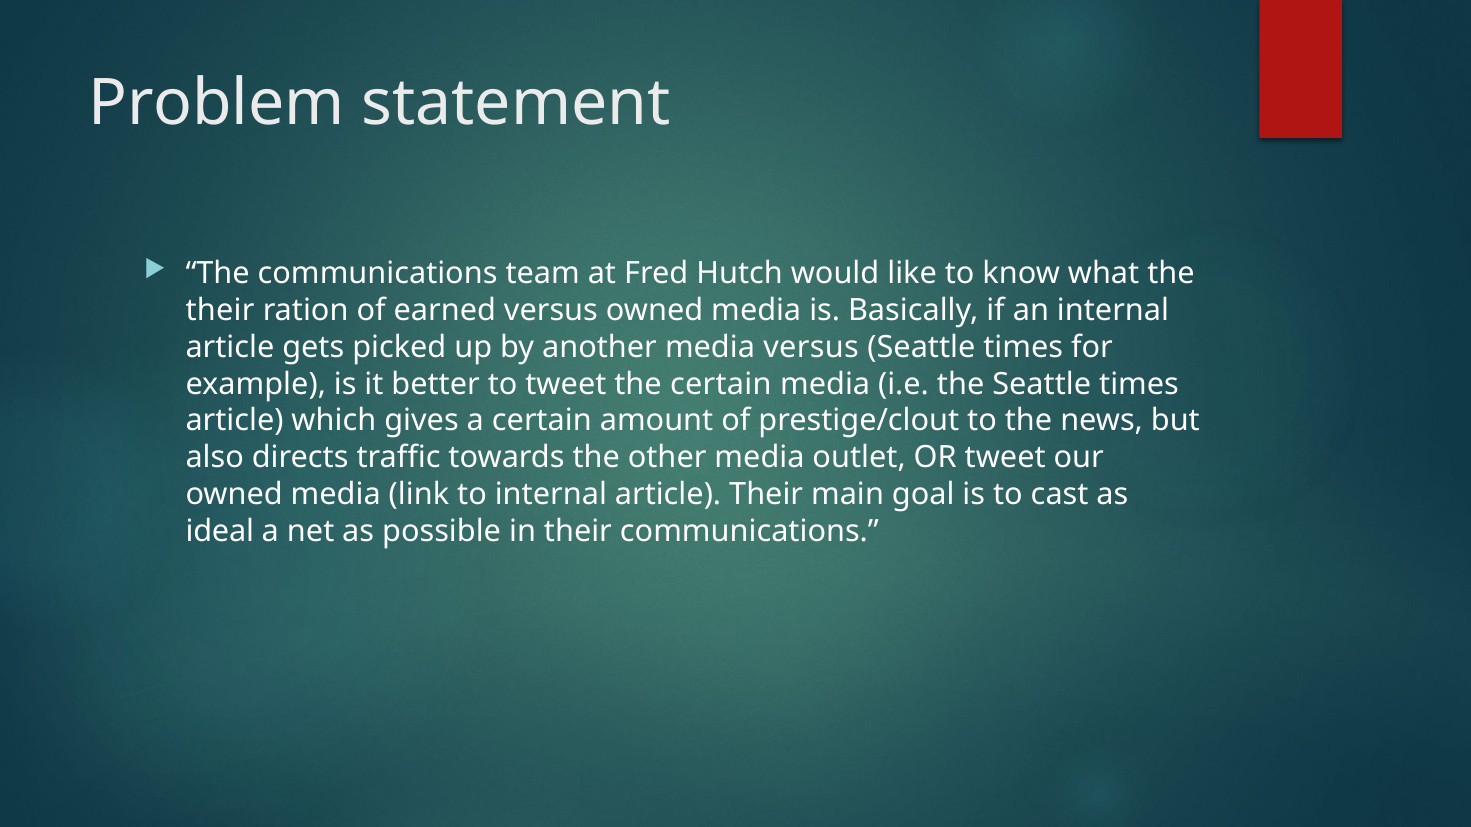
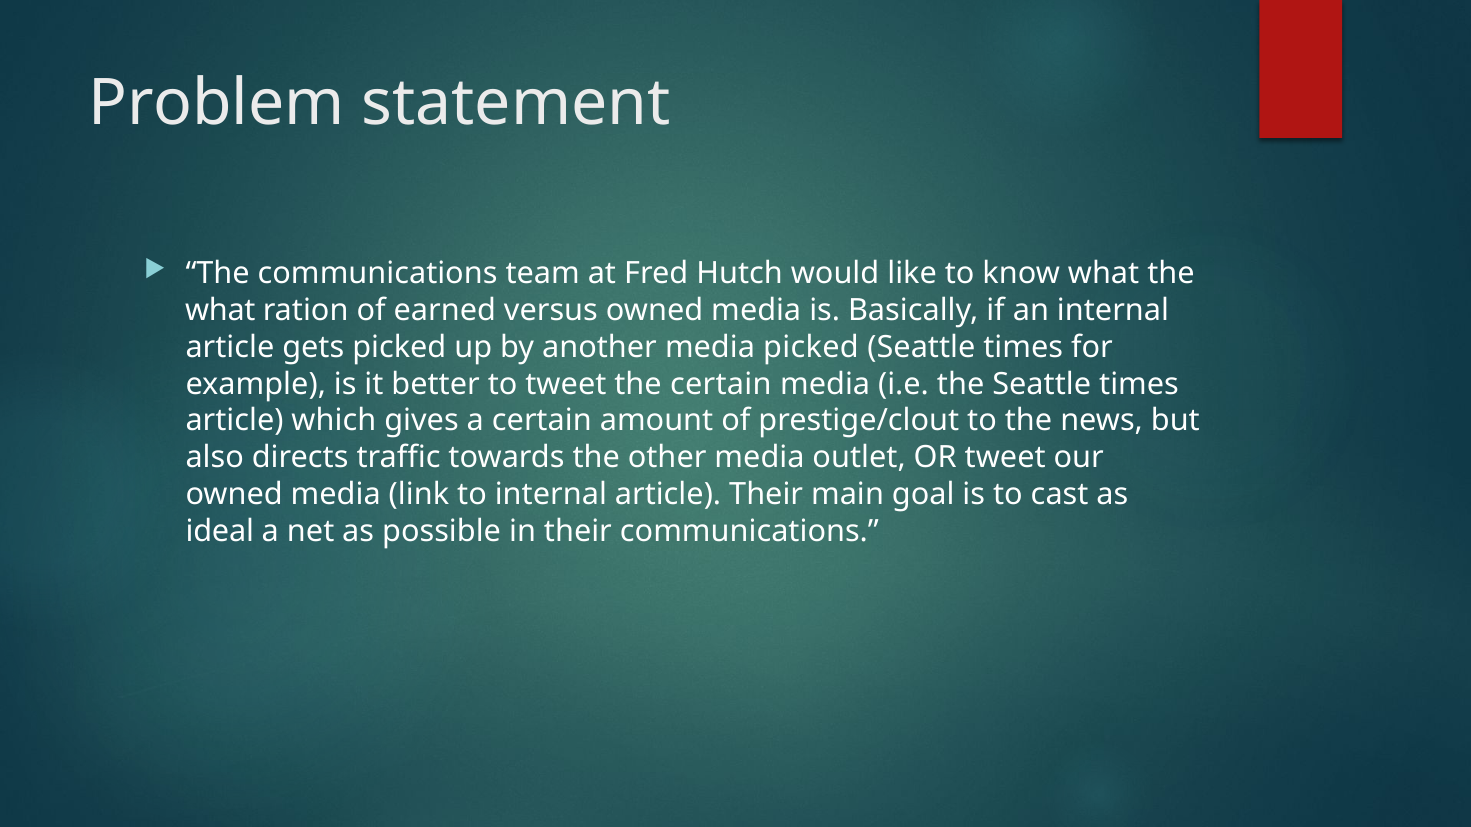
their: their -> what (220, 311)
media versus: versus -> picked (811, 347)
